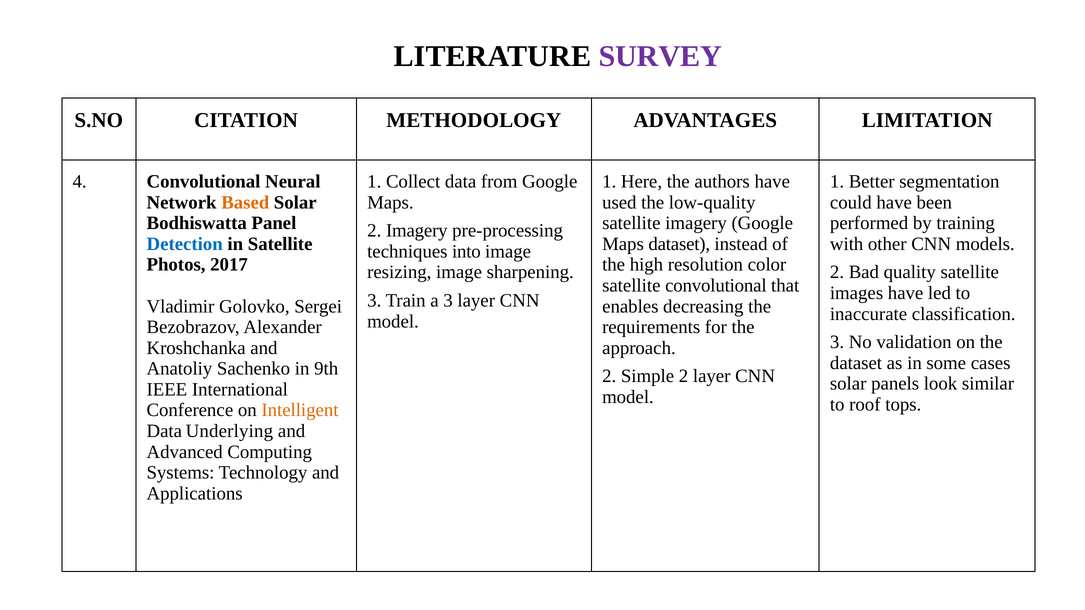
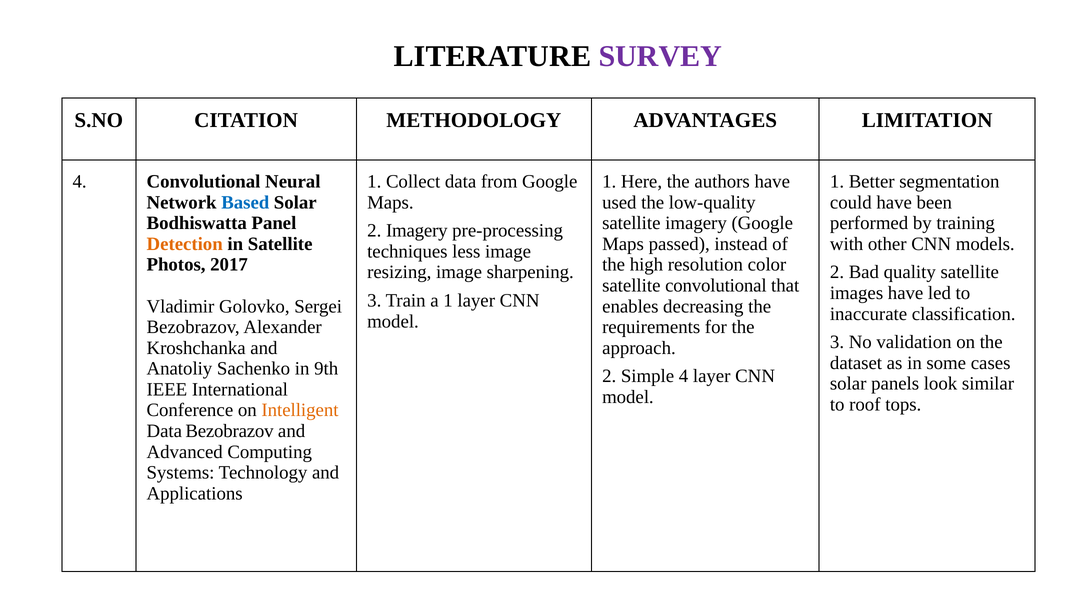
Based colour: orange -> blue (245, 202)
Detection colour: blue -> orange (185, 244)
Maps dataset: dataset -> passed (679, 244)
into: into -> less (466, 252)
a 3: 3 -> 1 (448, 301)
Simple 2: 2 -> 4 (684, 376)
Data Underlying: Underlying -> Bezobrazov (230, 431)
